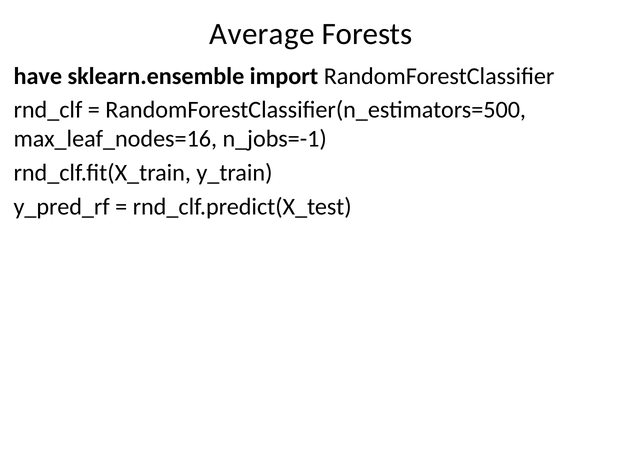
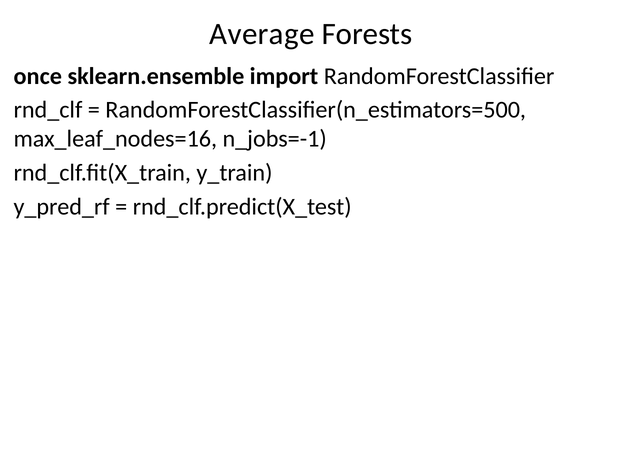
have: have -> once (38, 76)
